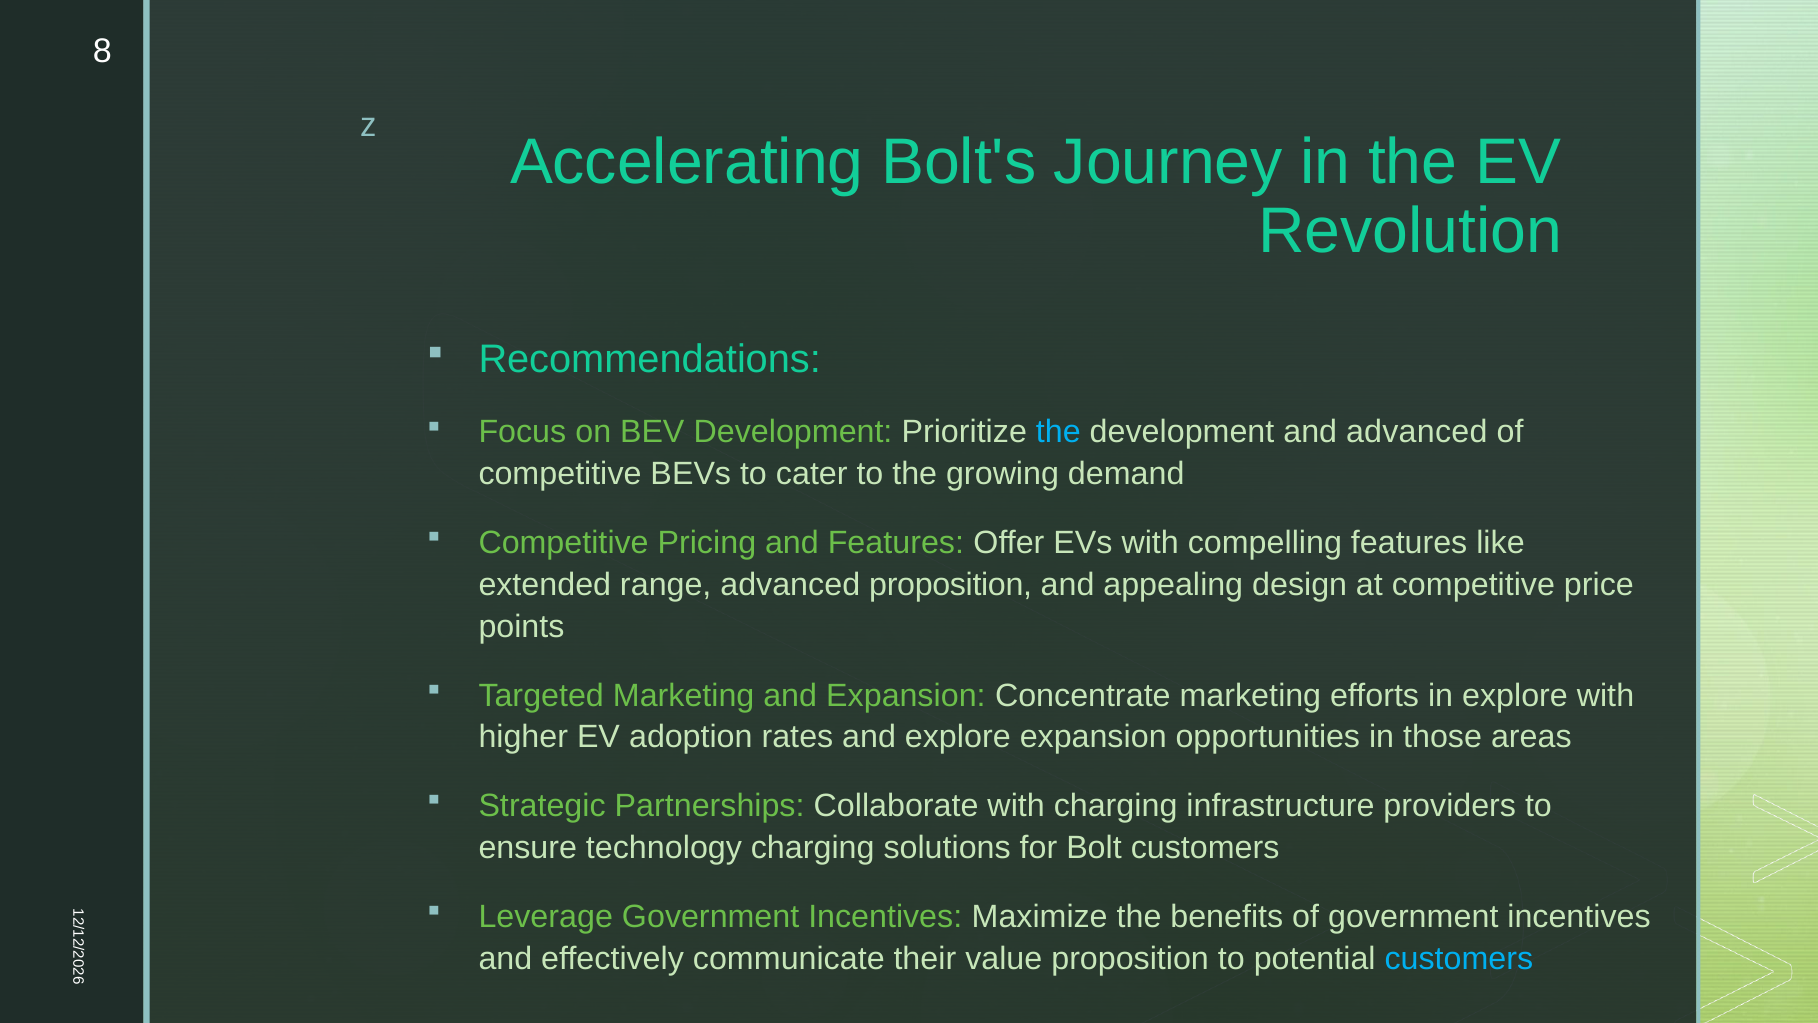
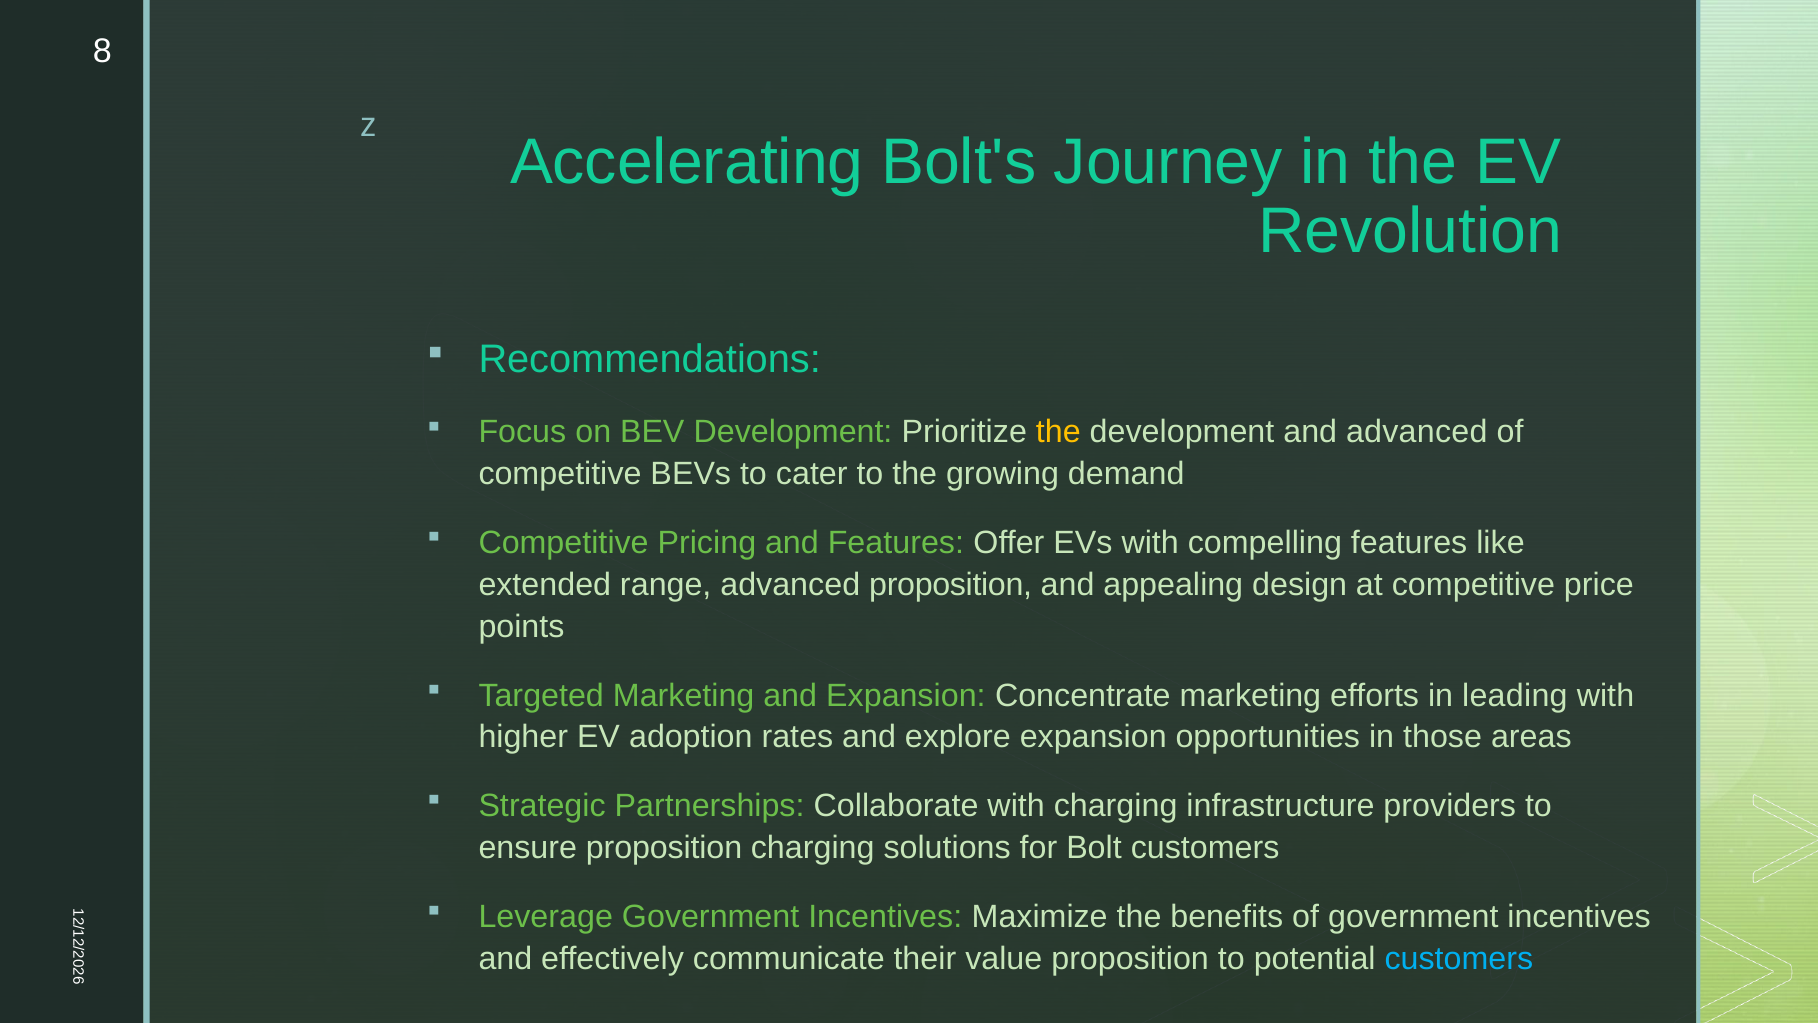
the colour: light blue -> yellow (1058, 432)
in explore: explore -> leading (1515, 695)
ensure technology: technology -> proposition (664, 847)
